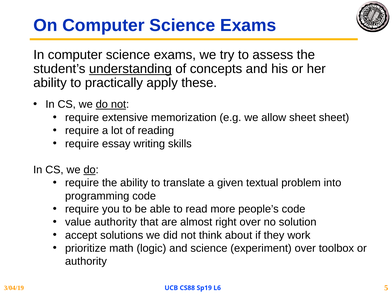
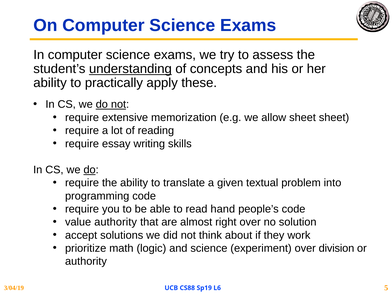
more: more -> hand (223, 209)
toolbox: toolbox -> division (336, 248)
